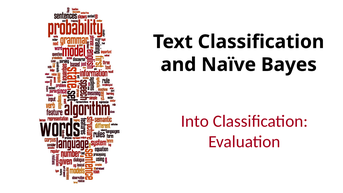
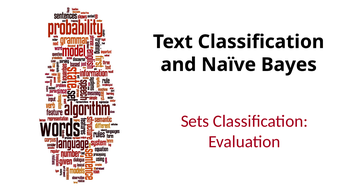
Into: Into -> Sets (195, 121)
